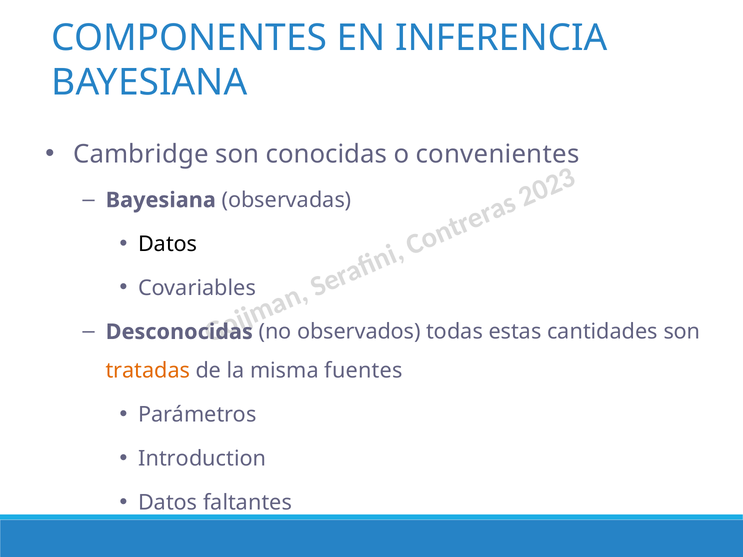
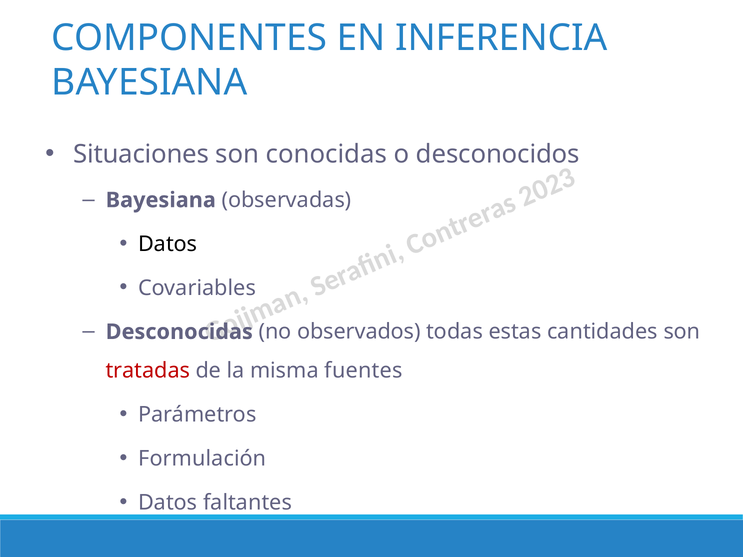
Cambridge: Cambridge -> Situaciones (141, 154)
convenientes: convenientes -> desconocidos (498, 154)
tratadas colour: orange -> red (148, 371)
Introduction: Introduction -> Formulación (202, 459)
